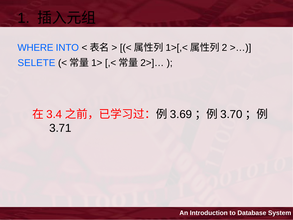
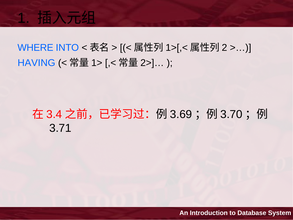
SELETE: SELETE -> HAVING (36, 63)
